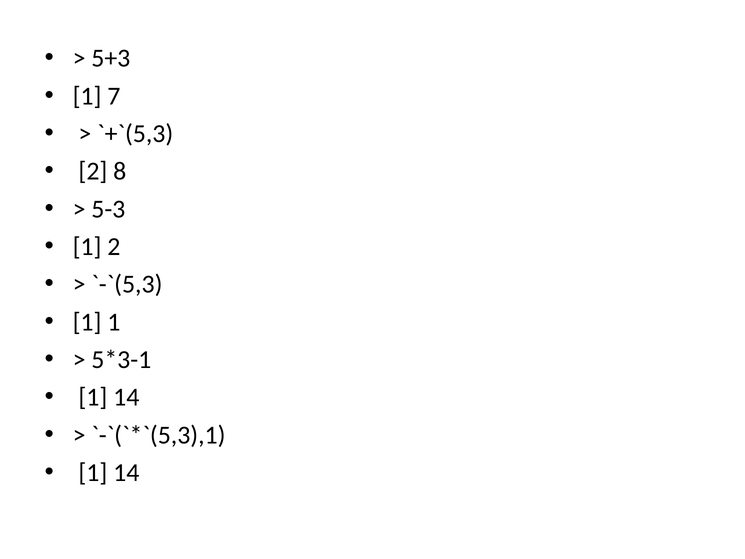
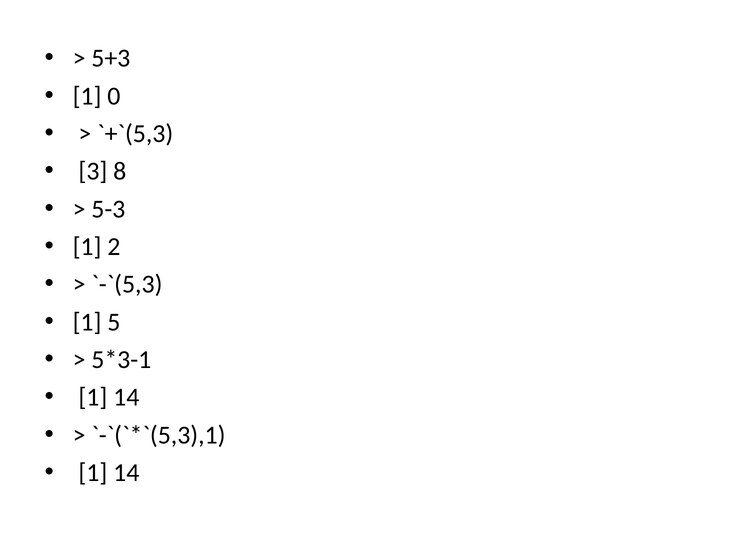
7: 7 -> 0 (114, 96)
2: 2 -> 3 (93, 171)
1 1: 1 -> 5 (114, 322)
